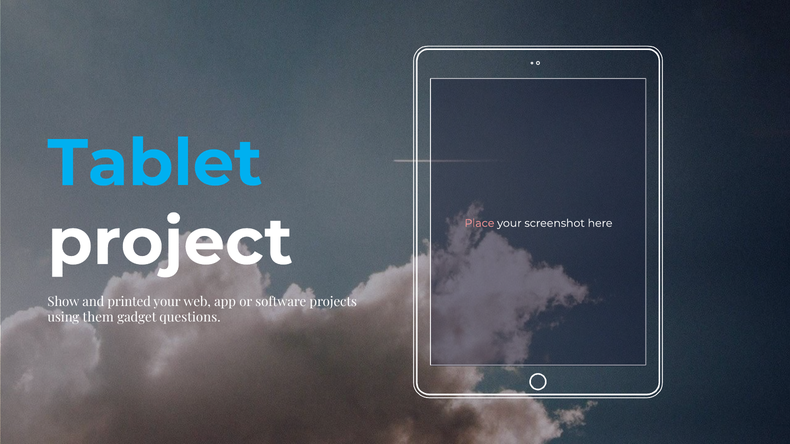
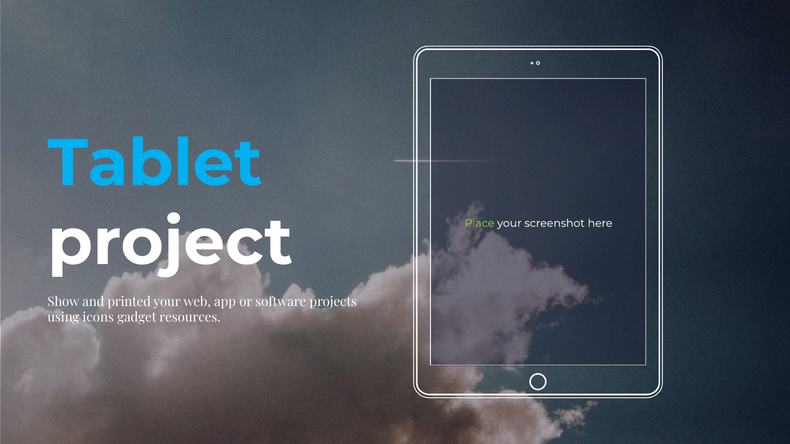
Place colour: pink -> light green (479, 223)
them: them -> icons (98, 318)
questions: questions -> resources (190, 318)
